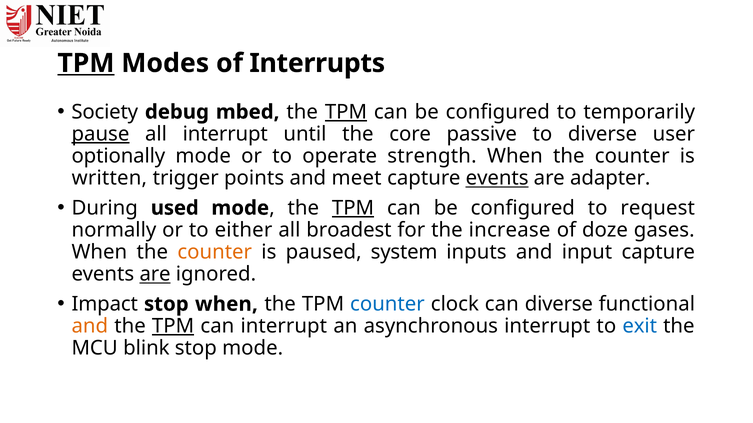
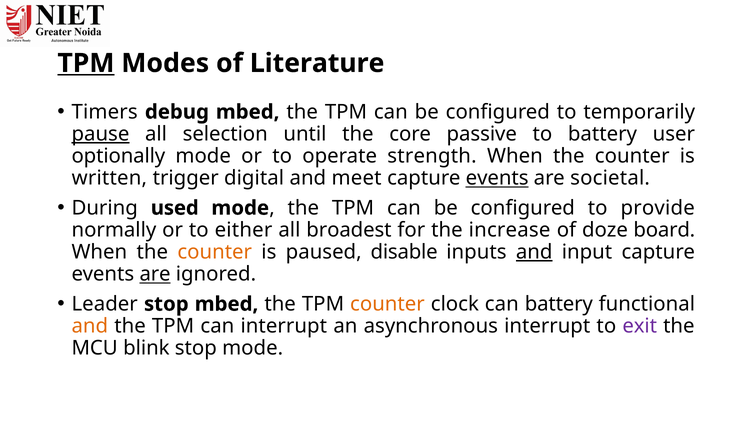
Interrupts: Interrupts -> Literature (317, 63)
Society: Society -> Timers (105, 112)
TPM underline: present -> none (346, 112)
all interrupt: interrupt -> selection (225, 134)
to diverse: diverse -> battery (602, 134)
points: points -> digital (254, 178)
adapter: adapter -> societal (610, 178)
TPM underline: present -> none (353, 208)
request: request -> provide (658, 208)
gases: gases -> board (664, 230)
system: system -> disable (404, 252)
and underline: none -> present (534, 252)
Impact: Impact -> Leader (105, 304)
stop when: when -> mbed (227, 304)
counter colour: blue -> orange (387, 304)
can diverse: diverse -> battery (559, 304)
TPM underline: present -> none (173, 327)
exit colour: blue -> purple (640, 327)
